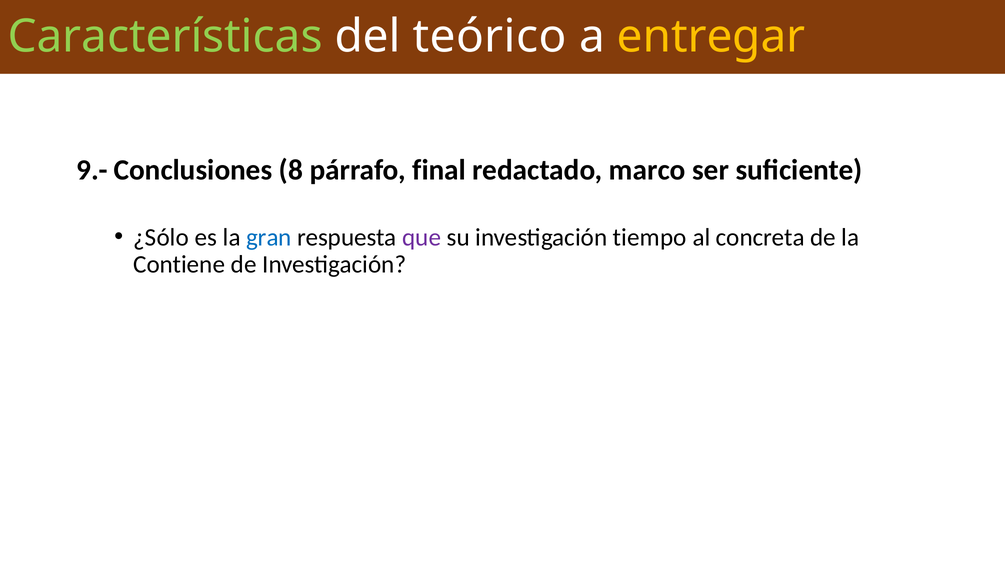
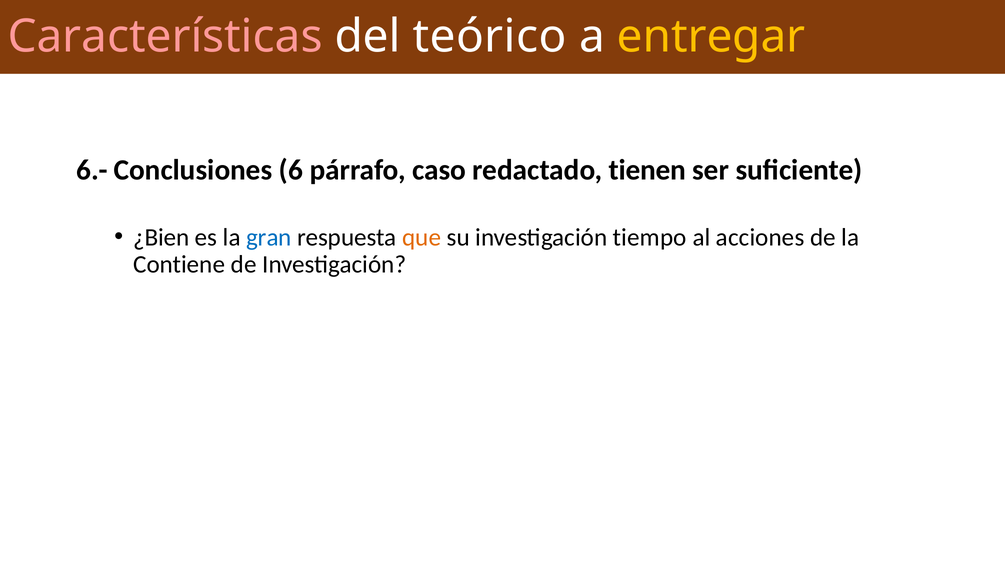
Características colour: light green -> pink (165, 37)
9.-: 9.- -> 6.- (92, 170)
8: 8 -> 6 (291, 170)
final: final -> caso (439, 170)
marco: marco -> tienen (647, 170)
¿Sólo: ¿Sólo -> ¿Bien (161, 237)
que colour: purple -> orange (422, 237)
concreta: concreta -> acciones (760, 237)
